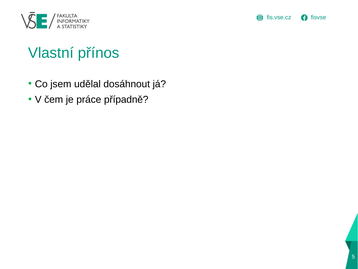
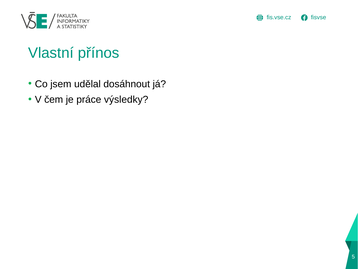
případně: případně -> výsledky (126, 99)
